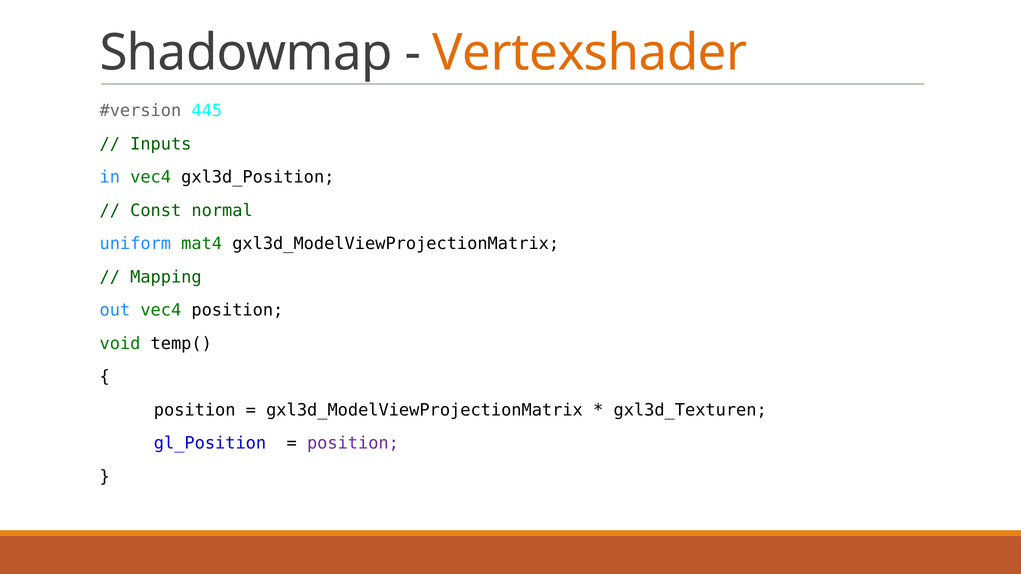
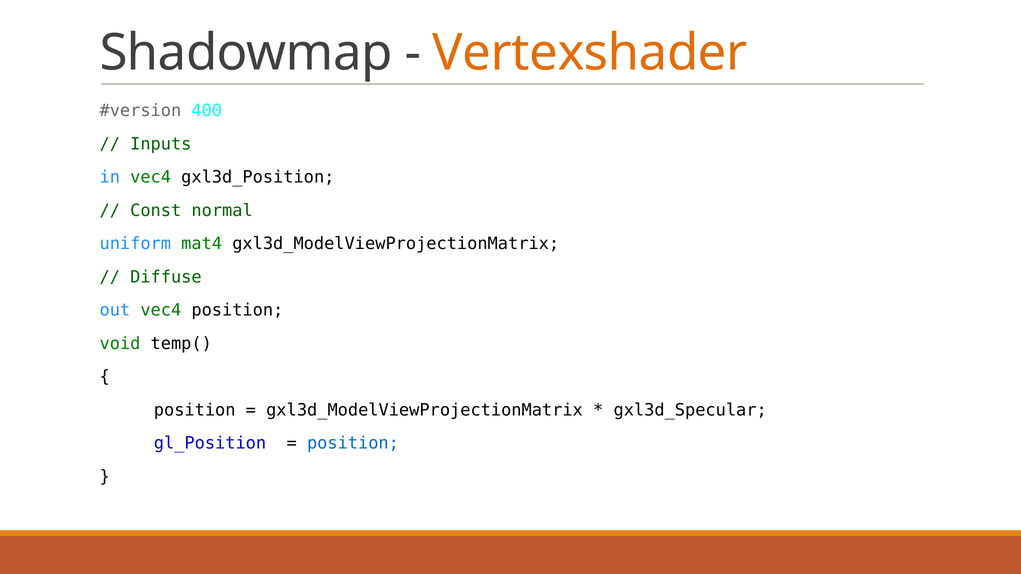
445: 445 -> 400 (207, 111)
Mapping: Mapping -> Diffuse (166, 277)
gxl3d_Texturen: gxl3d_Texturen -> gxl3d_Specular (690, 410)
position colour: purple -> blue (353, 443)
